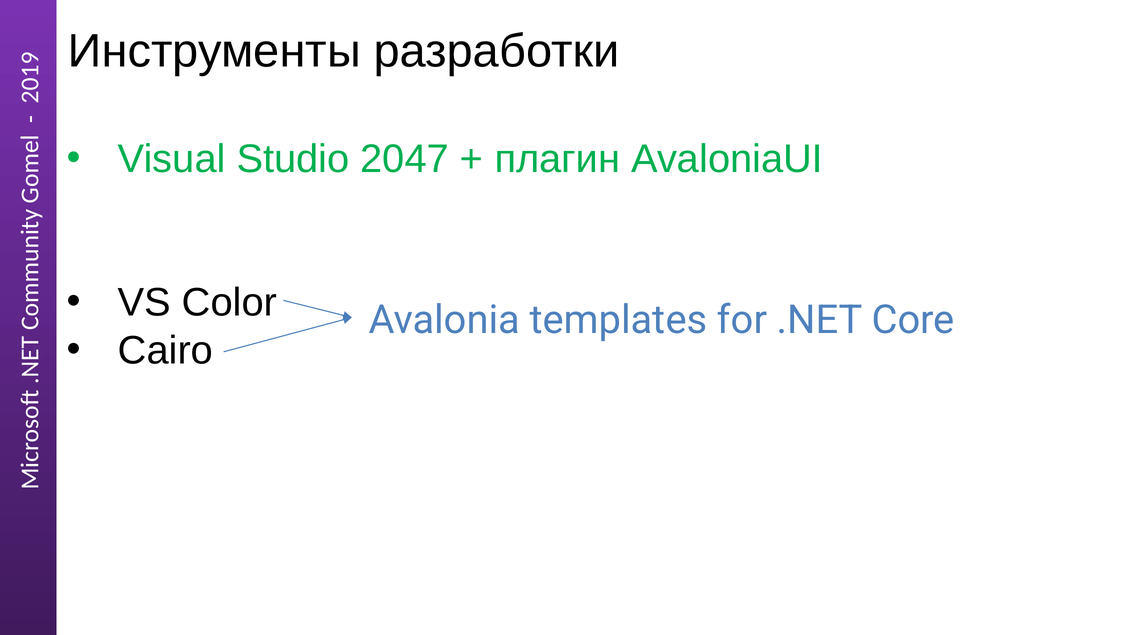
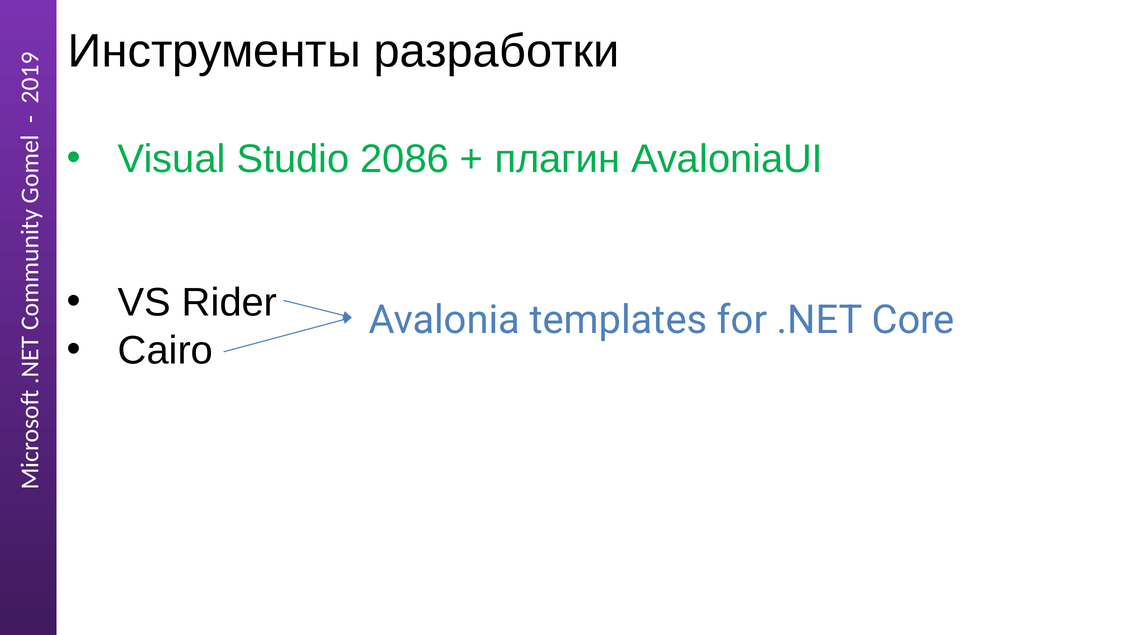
2047: 2047 -> 2086 (405, 159)
Color: Color -> Rider (230, 303)
